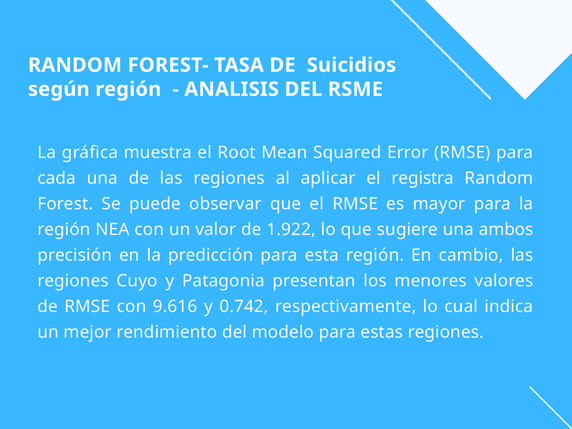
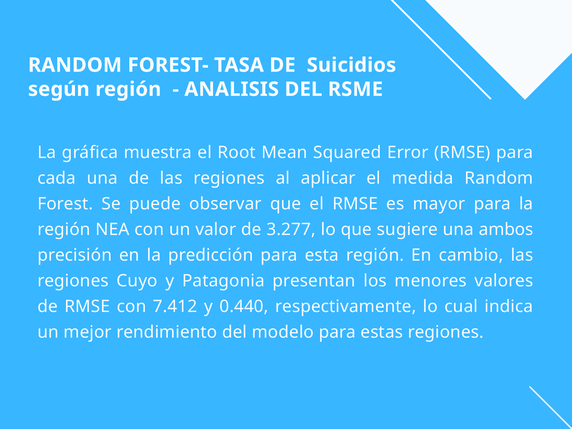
registra: registra -> medida (423, 178)
1.922: 1.922 -> 3.277 (291, 229)
9.616: 9.616 -> 7.412 (175, 307)
0.742: 0.742 -> 0.440 (244, 307)
